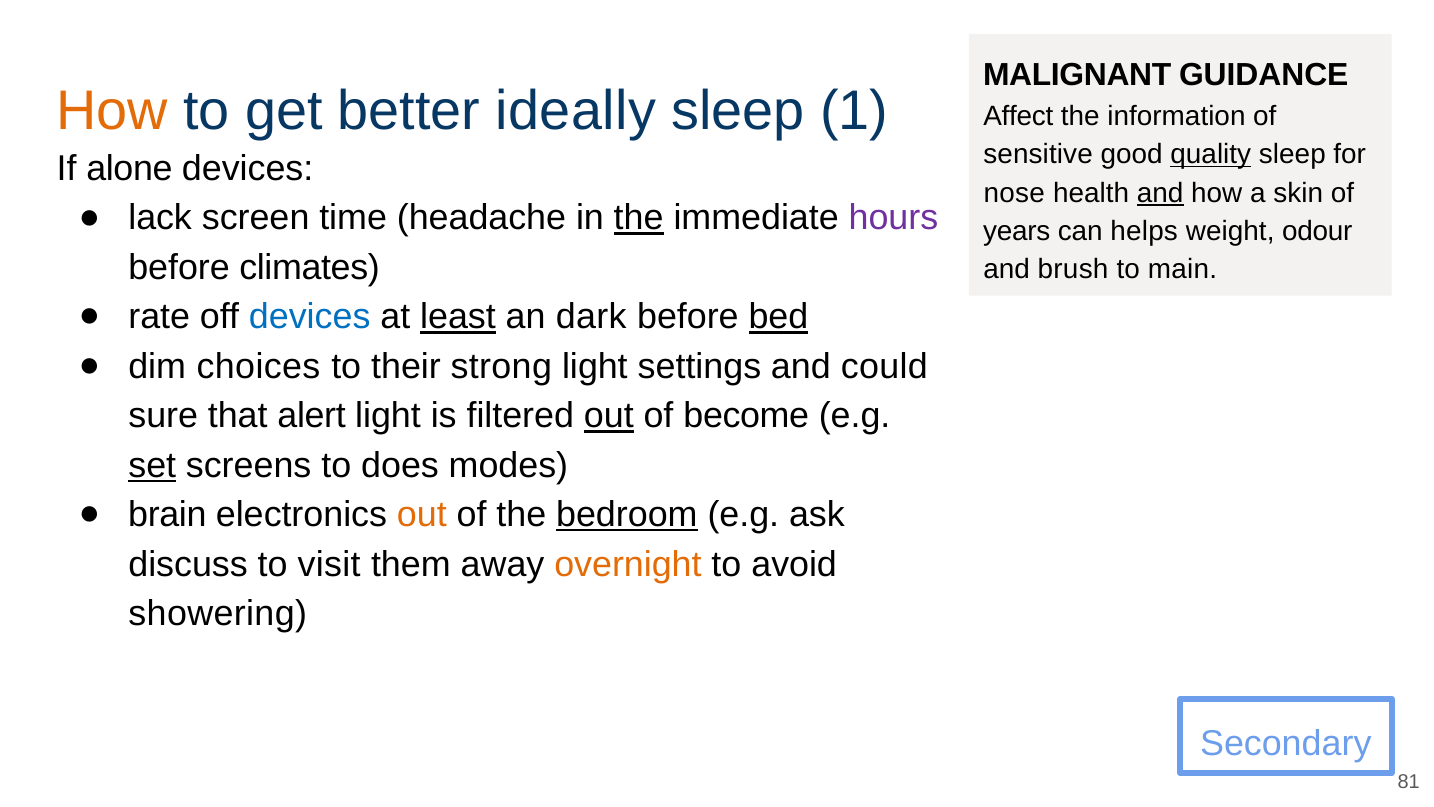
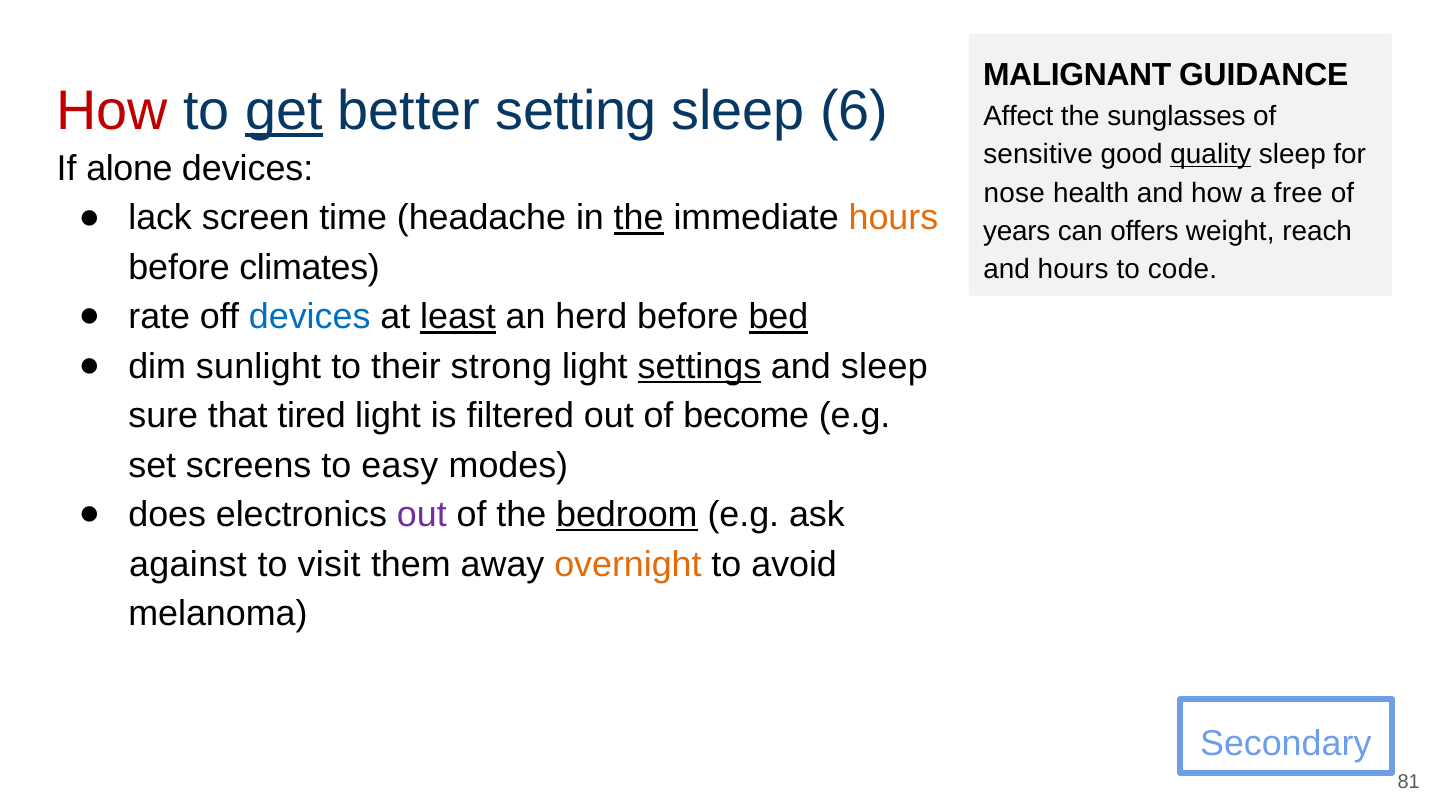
How colour: orange -> red (112, 111)
get underline: none -> present (284, 111)
ideally: ideally -> setting (576, 111)
1: 1 -> 6 (854, 111)
information: information -> sunglasses (1177, 116)
and underline: present -> none (1160, 193)
skin: skin -> free (1298, 193)
hours colour: purple -> orange (893, 218)
helps: helps -> offers (1144, 231)
odour: odour -> reach (1317, 231)
and brush: brush -> hours (1073, 270)
main: main -> code (1182, 270)
dark: dark -> herd (591, 317)
choices: choices -> sunlight (259, 366)
settings underline: none -> present (699, 366)
and could: could -> sleep (884, 366)
alert: alert -> tired (312, 416)
out underline: present -> none (609, 416)
set underline: present -> none (152, 465)
does: does -> easy (400, 465)
brain: brain -> does (167, 515)
out colour: orange -> purple (422, 515)
discuss: discuss -> against (188, 564)
showering: showering -> melanoma (218, 614)
